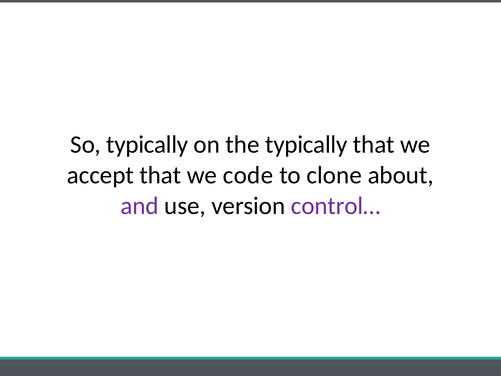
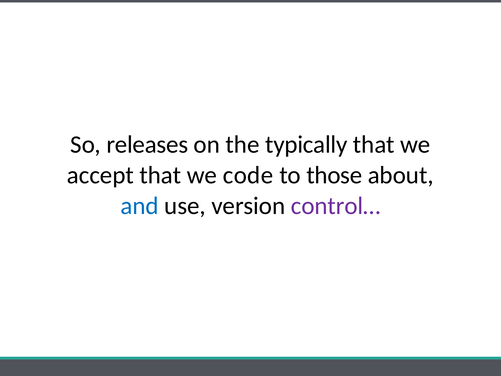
So typically: typically -> releases (147, 144)
clone: clone -> those (334, 175)
and colour: purple -> blue (140, 206)
